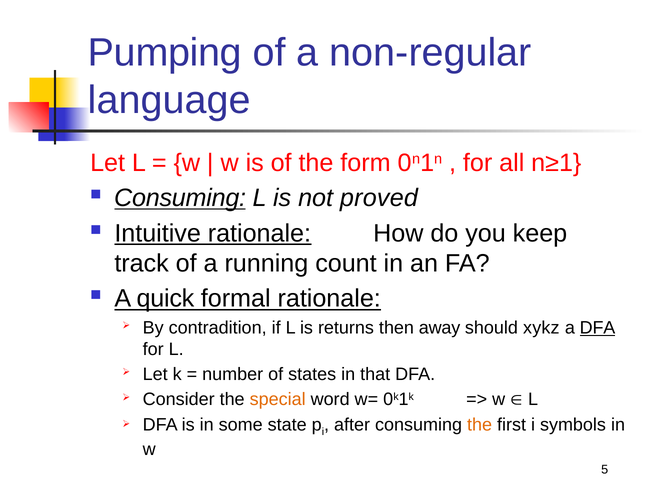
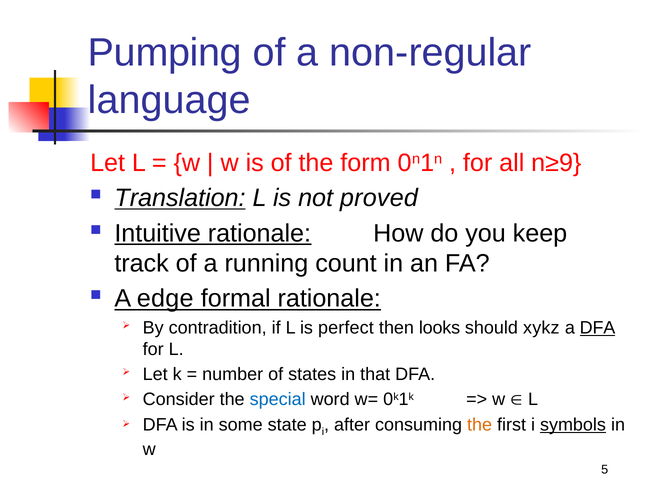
n≥1: n≥1 -> n≥9 (556, 163)
Consuming: Consuming -> Translation (180, 198)
quick: quick -> edge (165, 299)
returns: returns -> perfect (346, 328)
away: away -> looks (440, 328)
special colour: orange -> blue (278, 400)
symbols underline: none -> present (573, 425)
